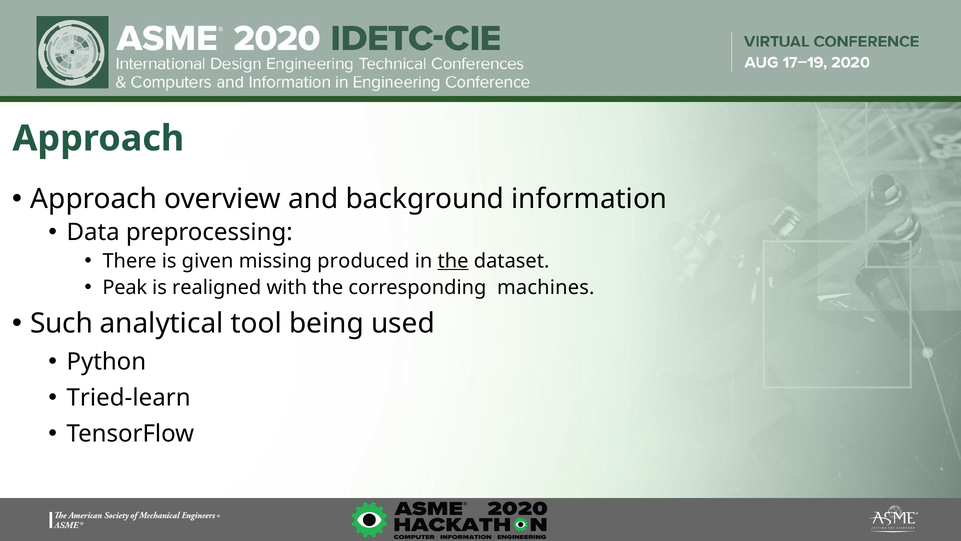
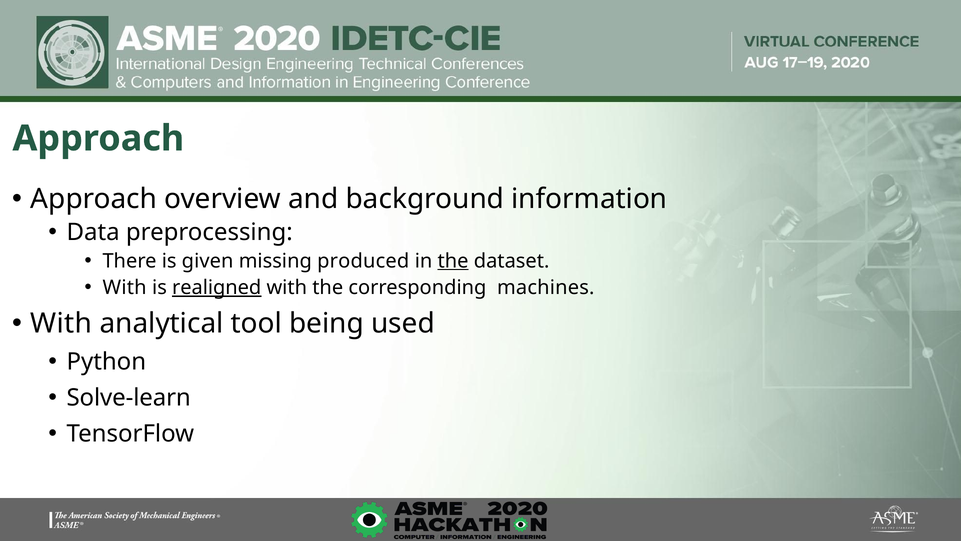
Peak: Peak -> With (125, 287)
realigned underline: none -> present (217, 287)
Such: Such -> With (61, 323)
Tried-learn: Tried-learn -> Solve-learn (129, 397)
